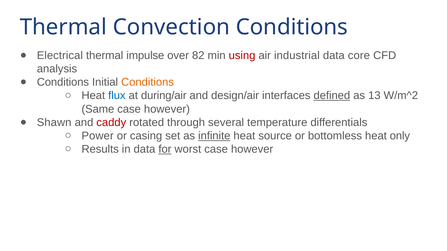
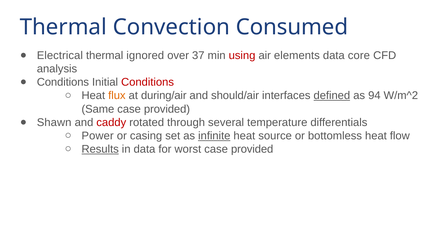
Convection Conditions: Conditions -> Consumed (292, 27)
impulse: impulse -> ignored (145, 56)
82: 82 -> 37 (198, 56)
industrial: industrial -> elements (297, 56)
Conditions colour: orange -> red (148, 82)
flux colour: blue -> orange (117, 96)
design/air: design/air -> should/air (235, 96)
13: 13 -> 94 (374, 96)
however: however -> provided (167, 109)
only: only -> flow (400, 136)
Results underline: none -> present (100, 149)
for underline: present -> none (165, 149)
worst case however: however -> provided (252, 149)
